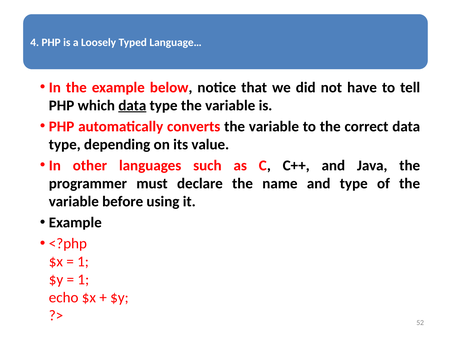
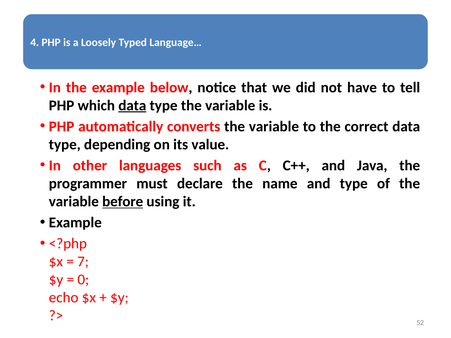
before underline: none -> present (123, 202)
1: 1 -> 7 (83, 262)
1: 1 -> 0 (83, 280)
